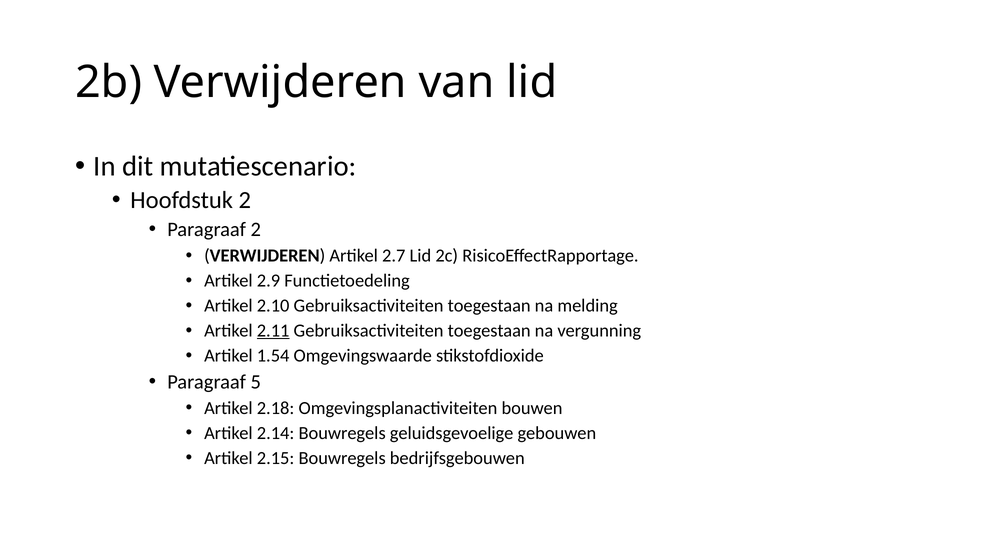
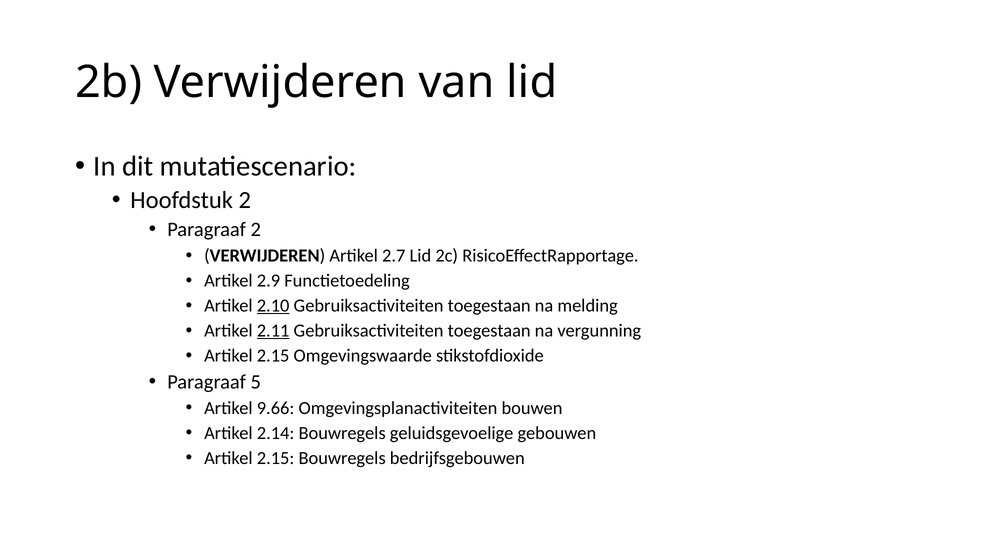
2.10 underline: none -> present (273, 306)
1.54: 1.54 -> 2.15 (273, 356)
2.18: 2.18 -> 9.66 (276, 408)
